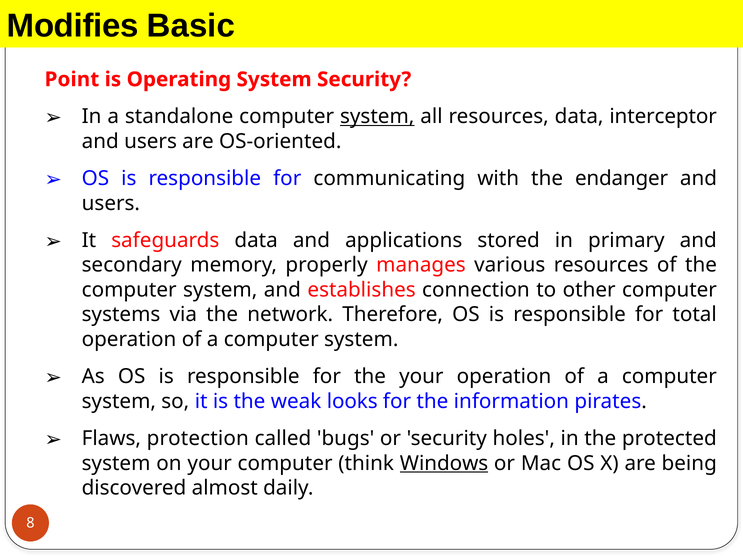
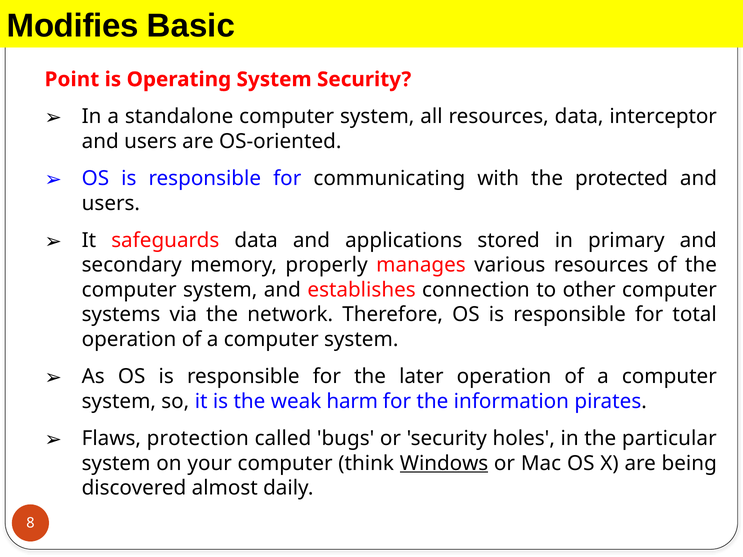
system underline: present -> none (377, 117)
endanger: endanger -> protected (622, 179)
the your: your -> later (421, 377)
looks: looks -> harm (352, 401)
protected: protected -> particular (669, 439)
